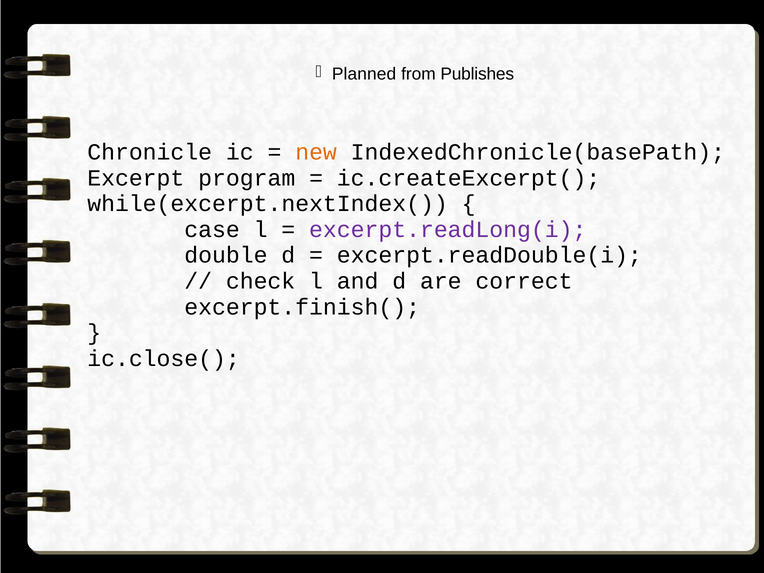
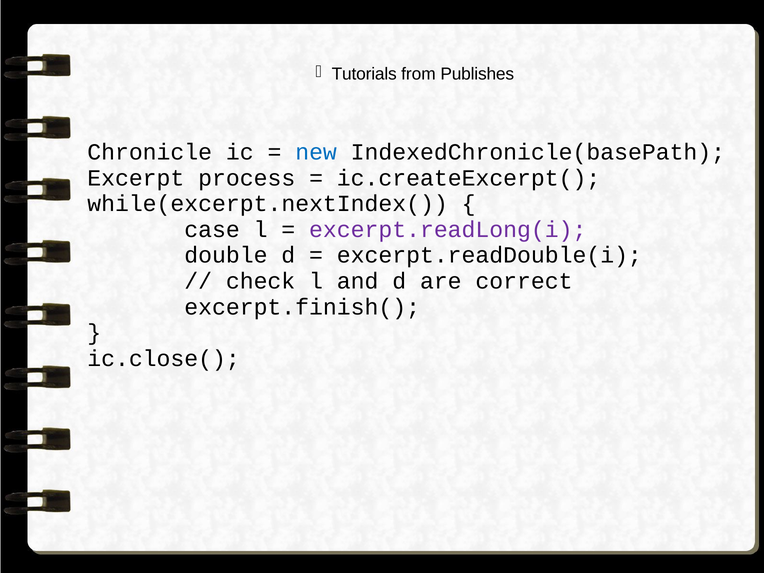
Planned: Planned -> Tutorials (364, 74)
new colour: orange -> blue (316, 152)
program: program -> process (247, 178)
